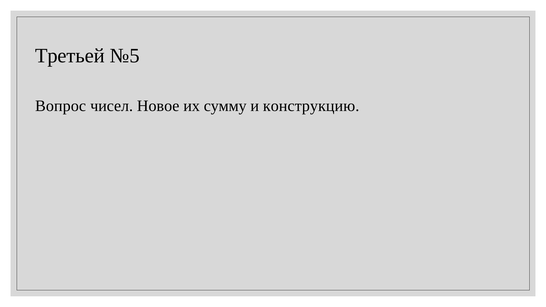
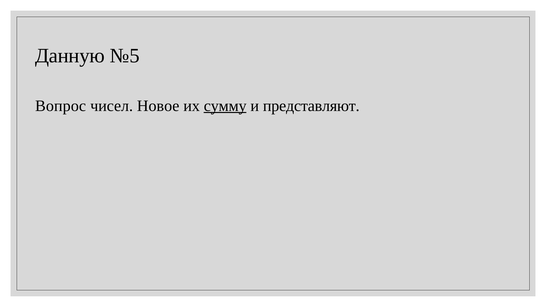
Третьей: Третьей -> Данную (70, 56)
сумму underline: none -> present (225, 106)
конструкцию: конструкцию -> представляют (311, 106)
